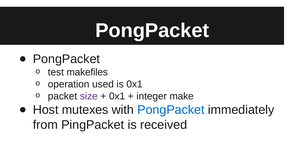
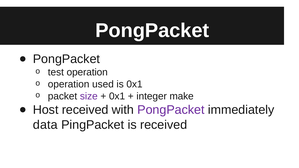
test makefiles: makefiles -> operation (87, 72)
Host mutexes: mutexes -> received (85, 110)
PongPacket colour: blue -> purple (171, 110)
from: from -> data (45, 125)
